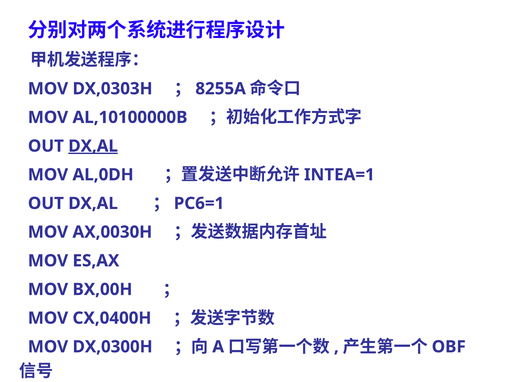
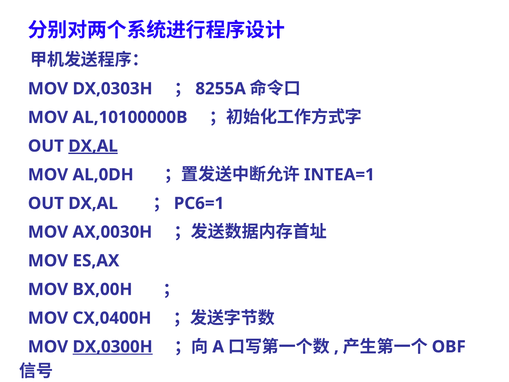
DX,0300H underline: none -> present (113, 347)
